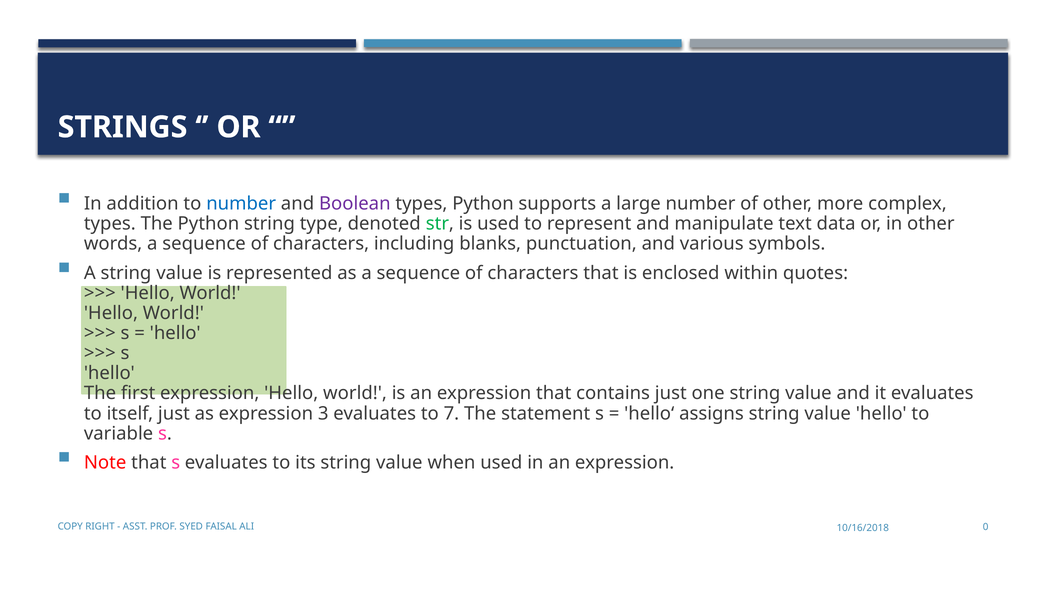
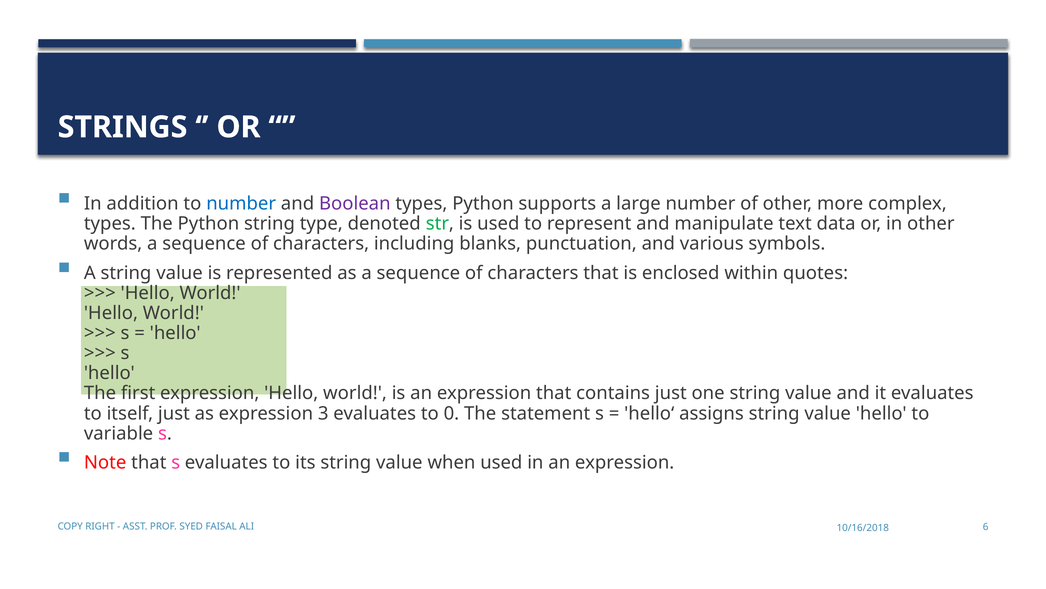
7: 7 -> 0 (451, 413)
0: 0 -> 6 (986, 527)
